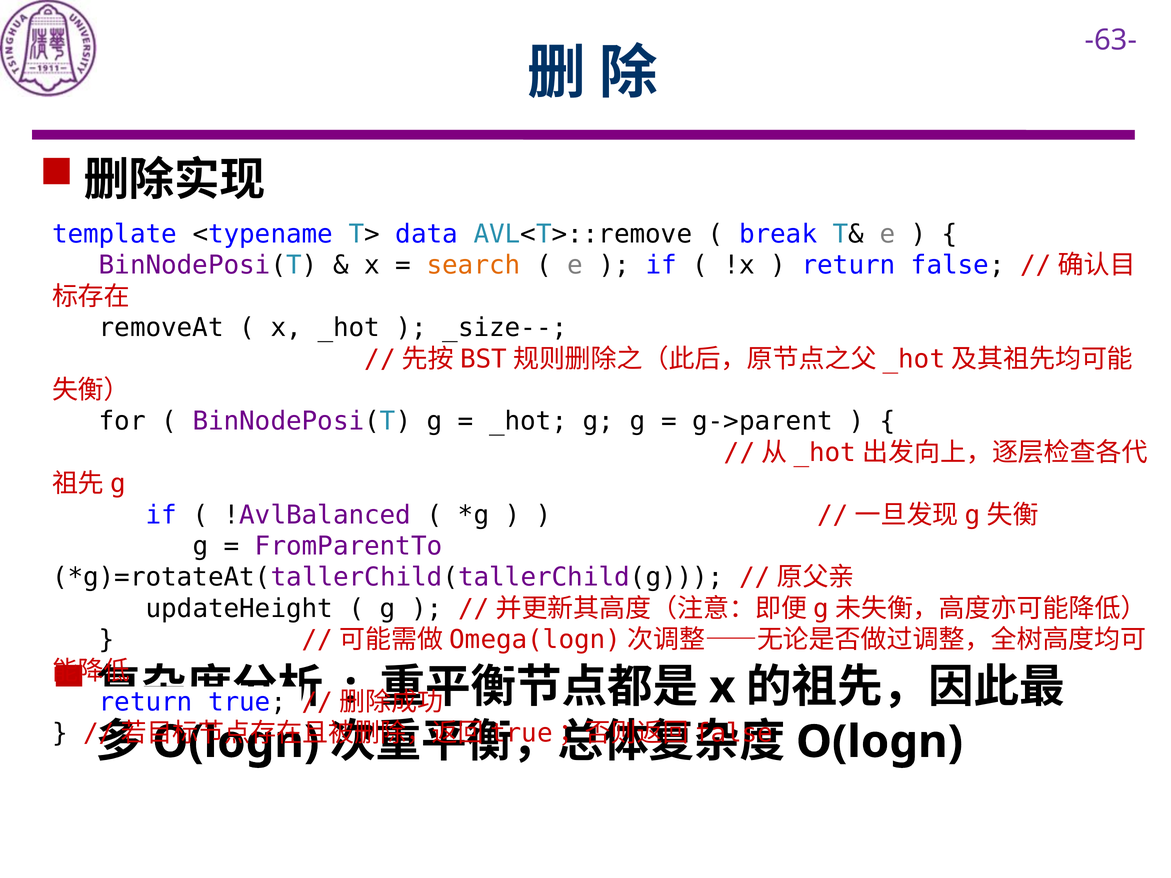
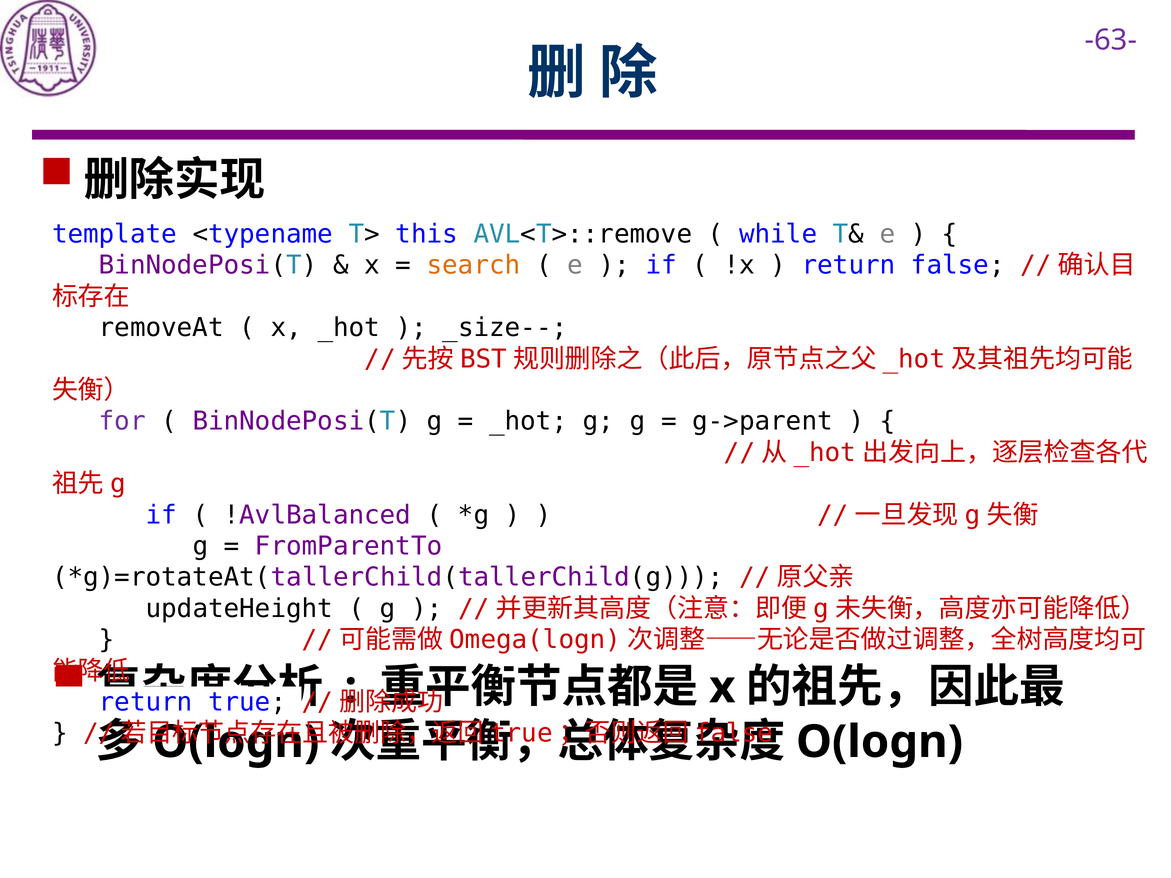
data: data -> this (427, 234)
break: break -> while (778, 234)
for colour: black -> purple (122, 422)
